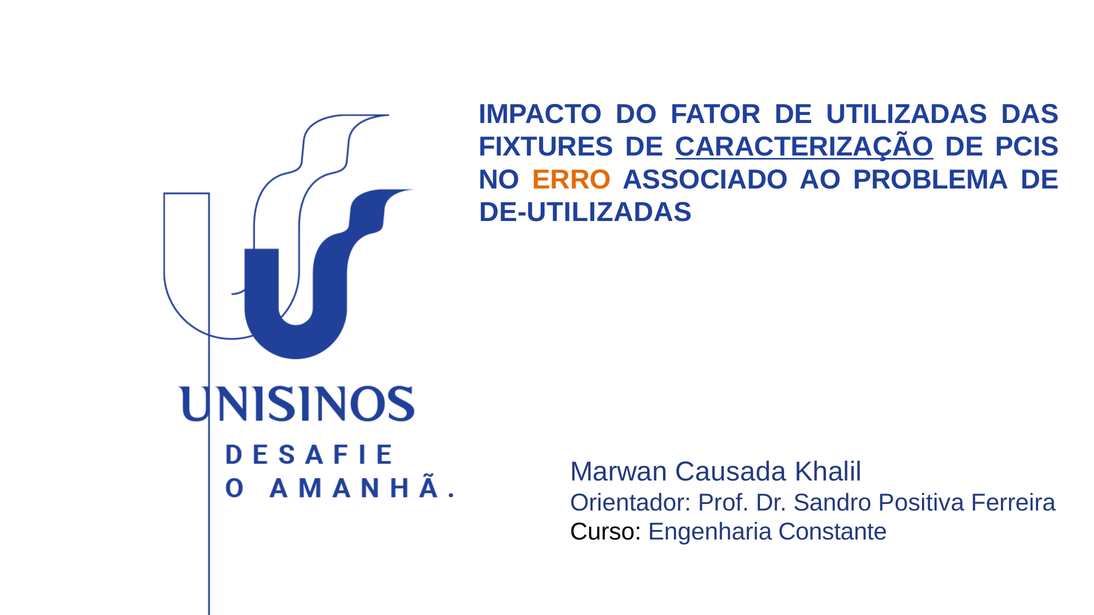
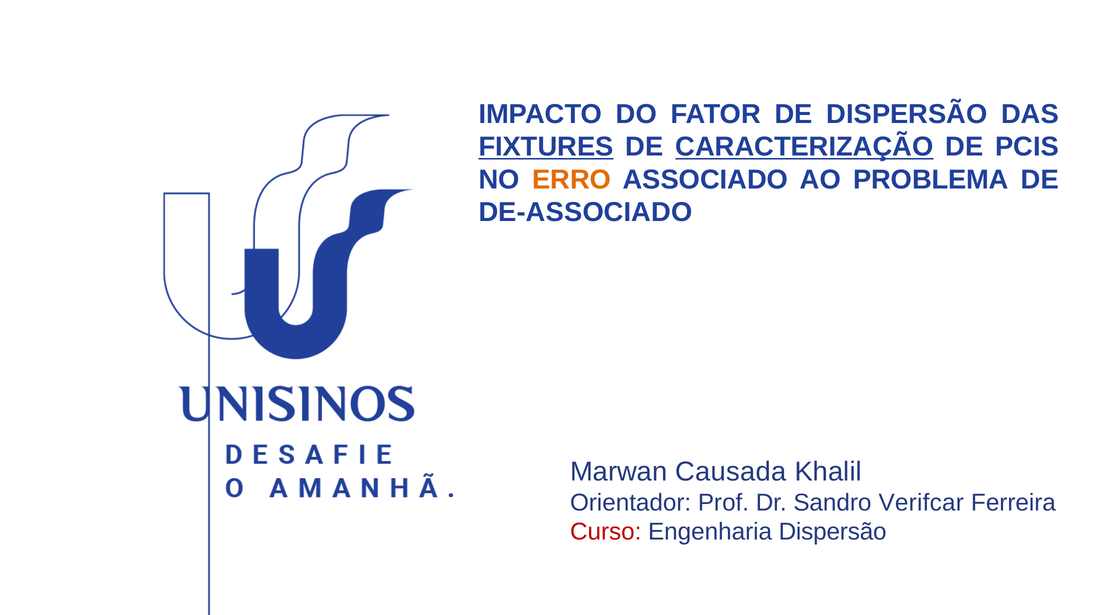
DE UTILIZADAS: UTILIZADAS -> DISPERSÃO (907, 114)
FIXTURES underline: none -> present (546, 147)
DE-UTILIZADAS: DE-UTILIZADAS -> DE-ASSOCIADO (586, 213)
Positiva: Positiva -> Verifcar (921, 503)
Curso colour: black -> red (606, 532)
Engenharia Constante: Constante -> Dispersão (833, 532)
